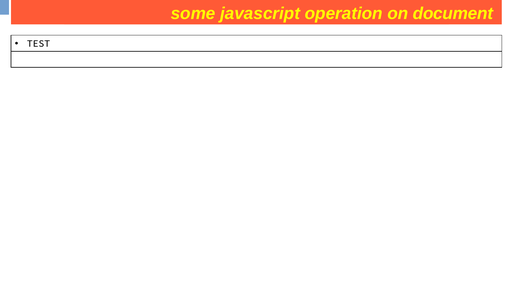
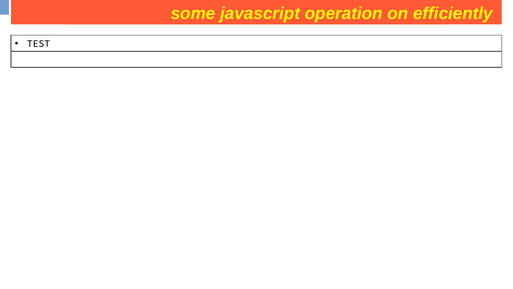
document: document -> efficiently (453, 13)
